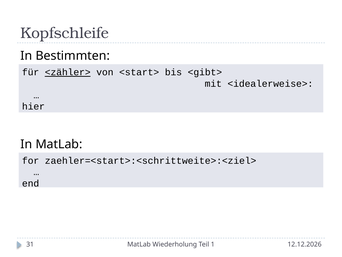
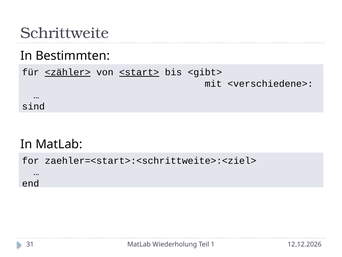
Kopfschleife: Kopfschleife -> Schrittweite (65, 33)
<start> underline: none -> present (139, 72)
<idealerweise>: <idealerweise> -> <verschiedene> (270, 84)
hier: hier -> sind (33, 106)
